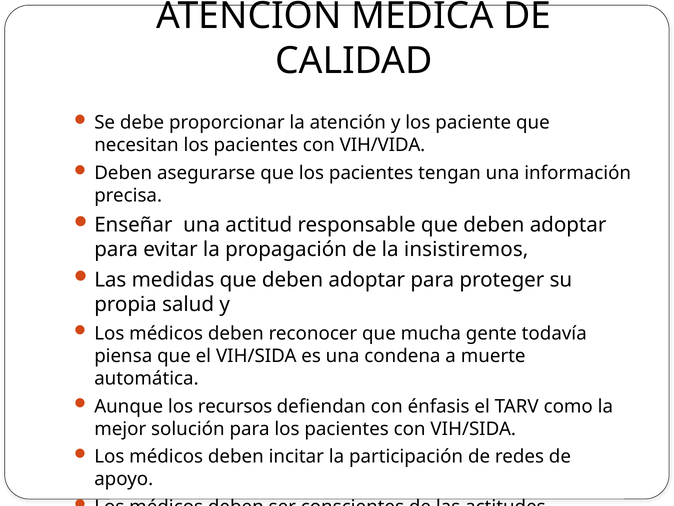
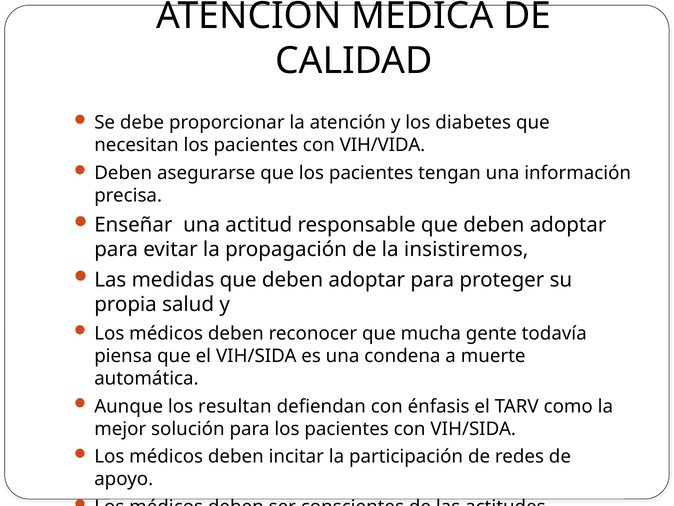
paciente: paciente -> diabetes (473, 123)
recursos: recursos -> resultan (235, 406)
